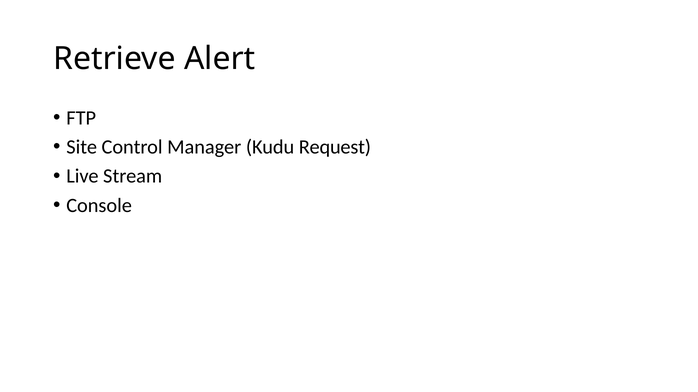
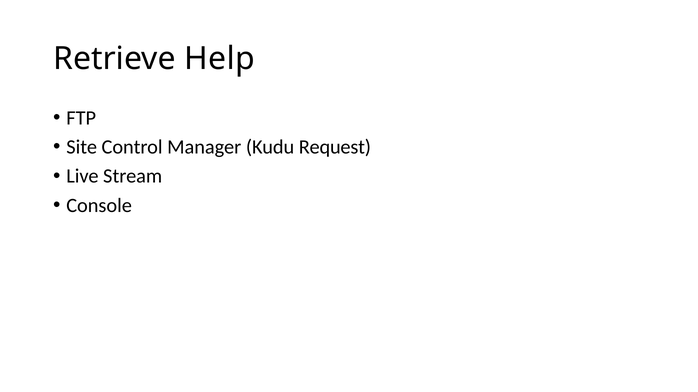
Alert: Alert -> Help (219, 59)
